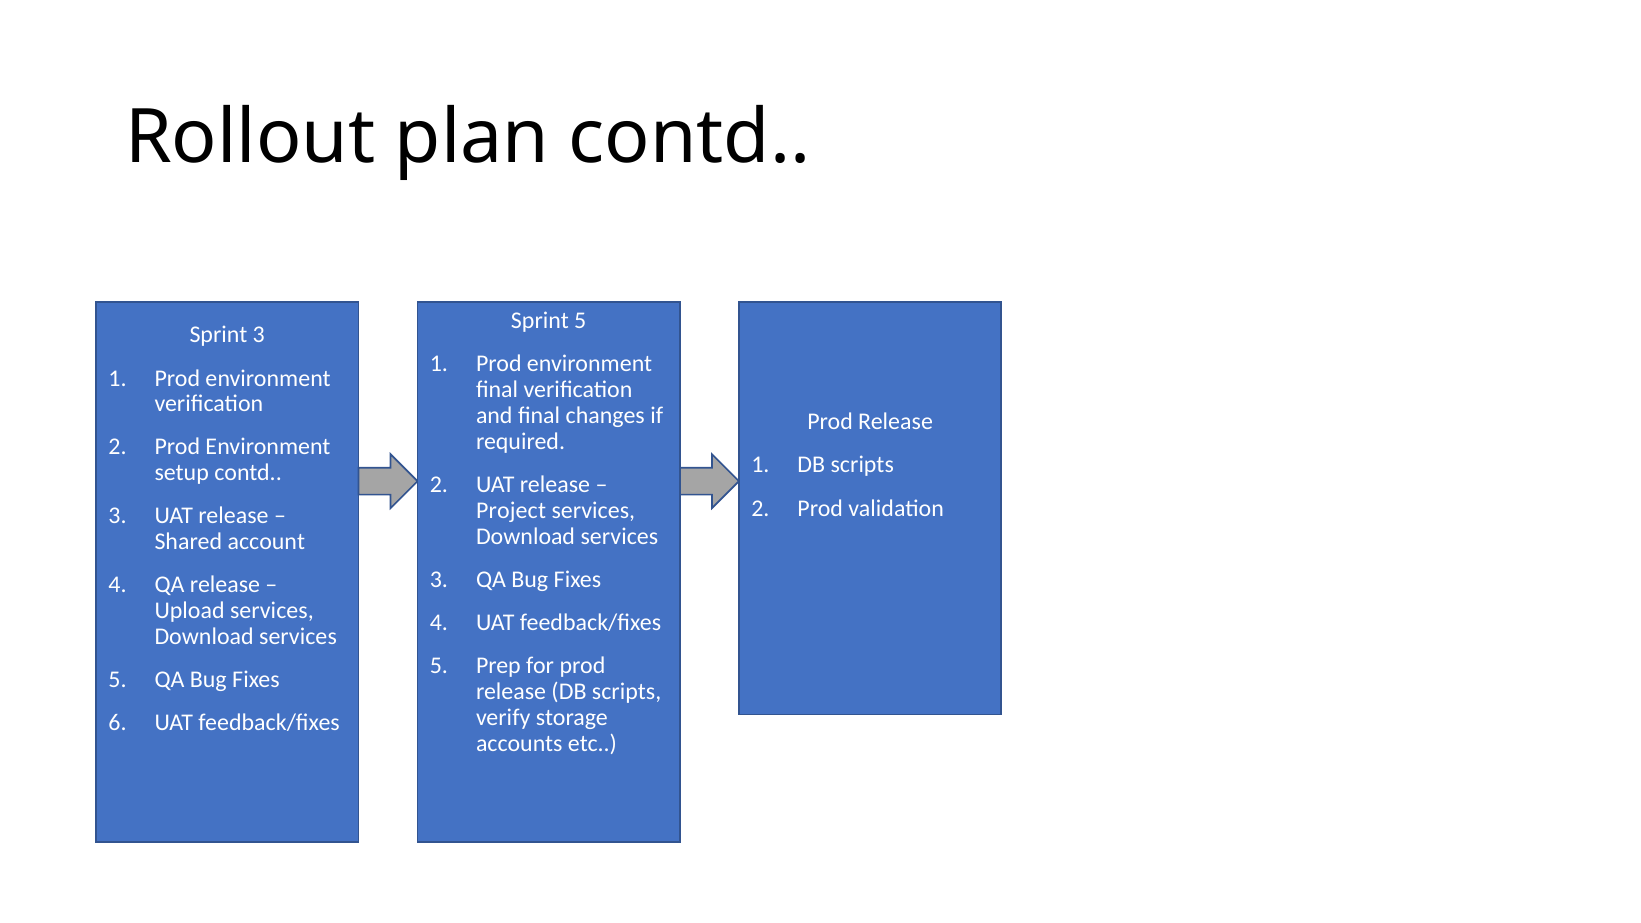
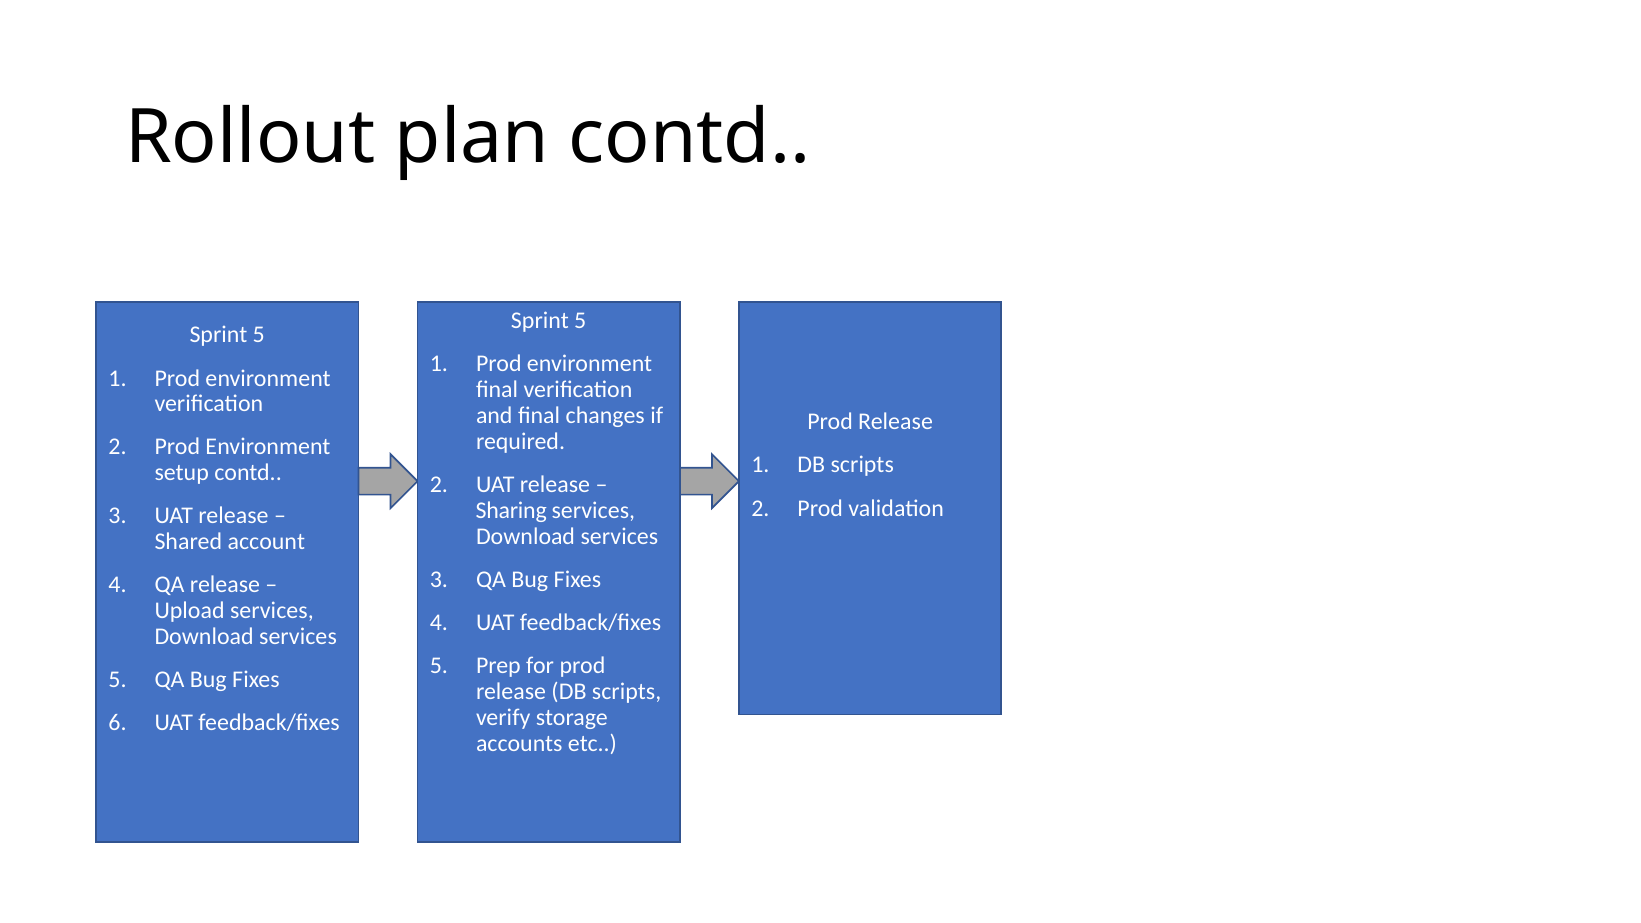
3: 3 -> 5 (259, 335)
Project: Project -> Sharing (511, 511)
